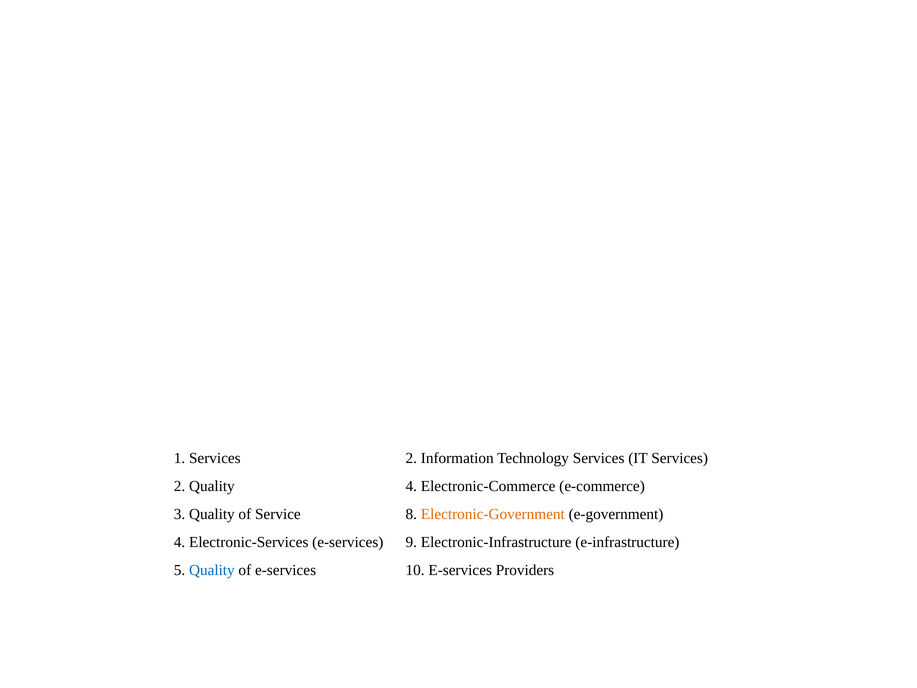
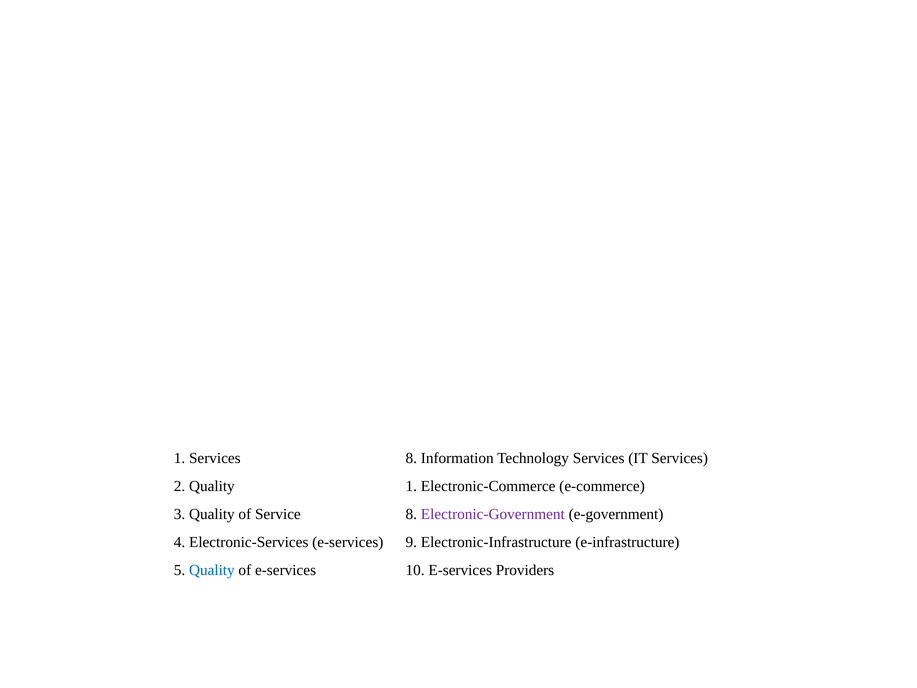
1 Services 2: 2 -> 8 (411, 458)
Quality 4: 4 -> 1 (411, 486)
Electronic-Government colour: orange -> purple (493, 514)
